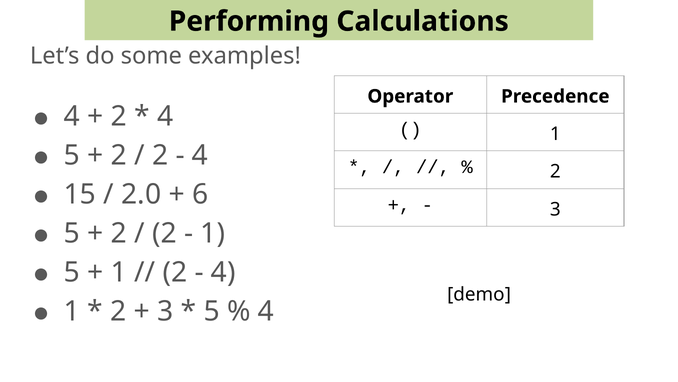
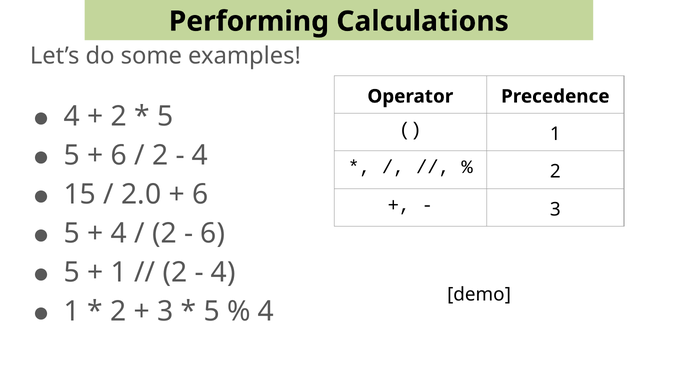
4: 4 -> 5 (165, 116)
2: 2 -> 6 (119, 155)
2: 2 -> 4 (119, 233)
1: 1 -> 6 (213, 233)
